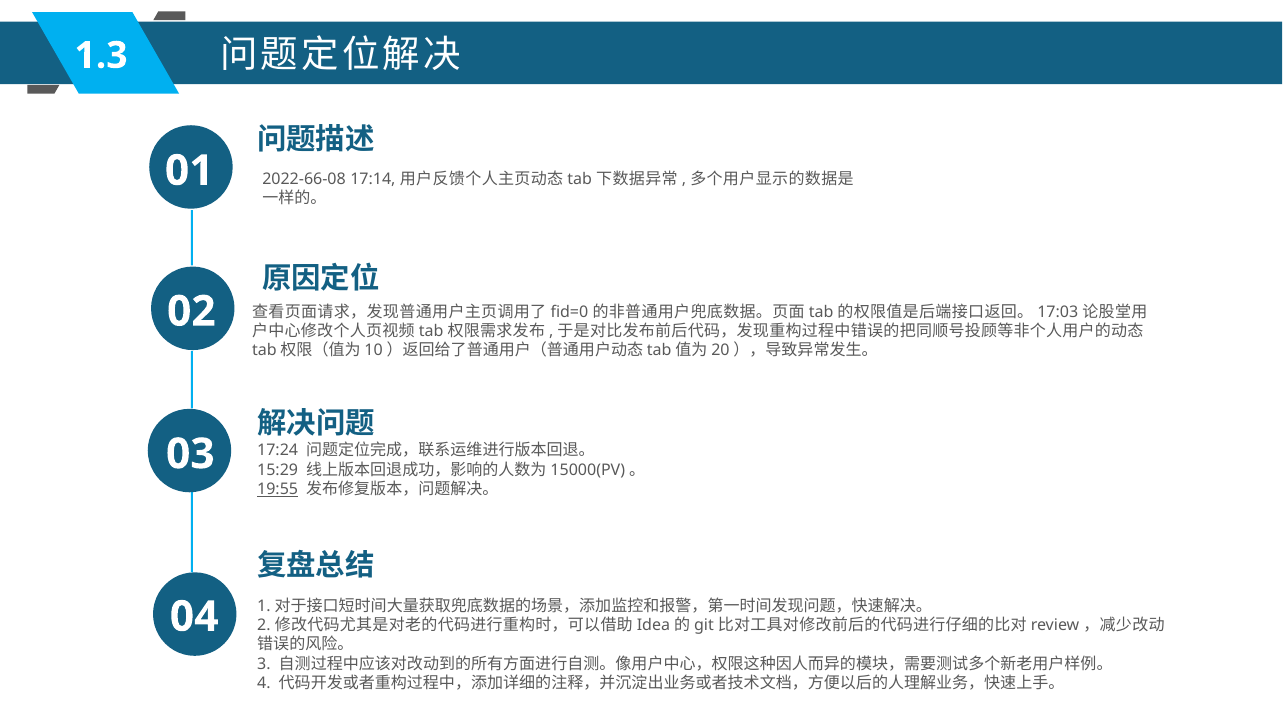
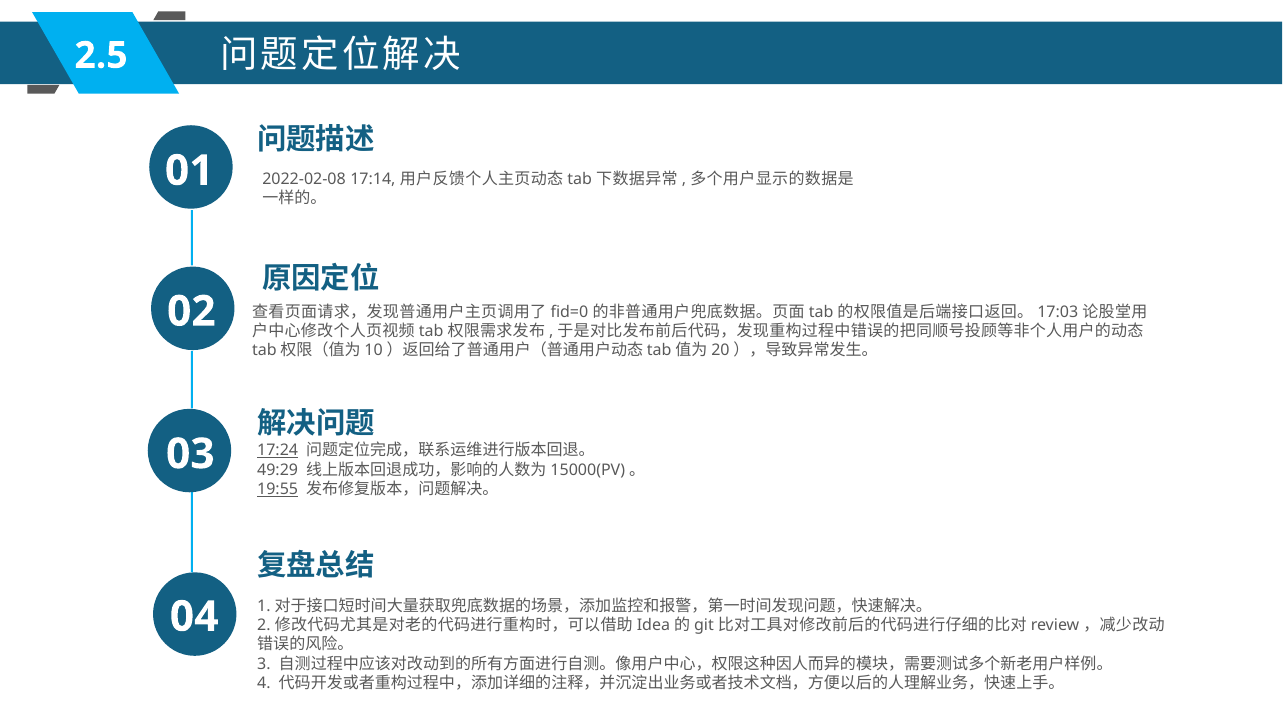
1.3: 1.3 -> 2.5 (101, 55)
2022-66-08: 2022-66-08 -> 2022-02-08 (304, 179)
17:24 underline: none -> present (278, 450)
15:29: 15:29 -> 49:29 (278, 470)
